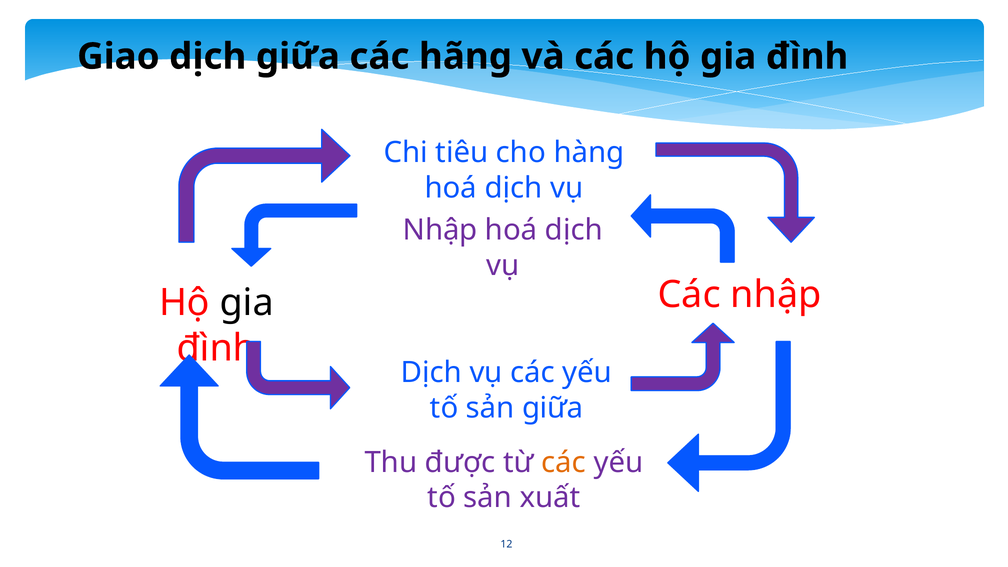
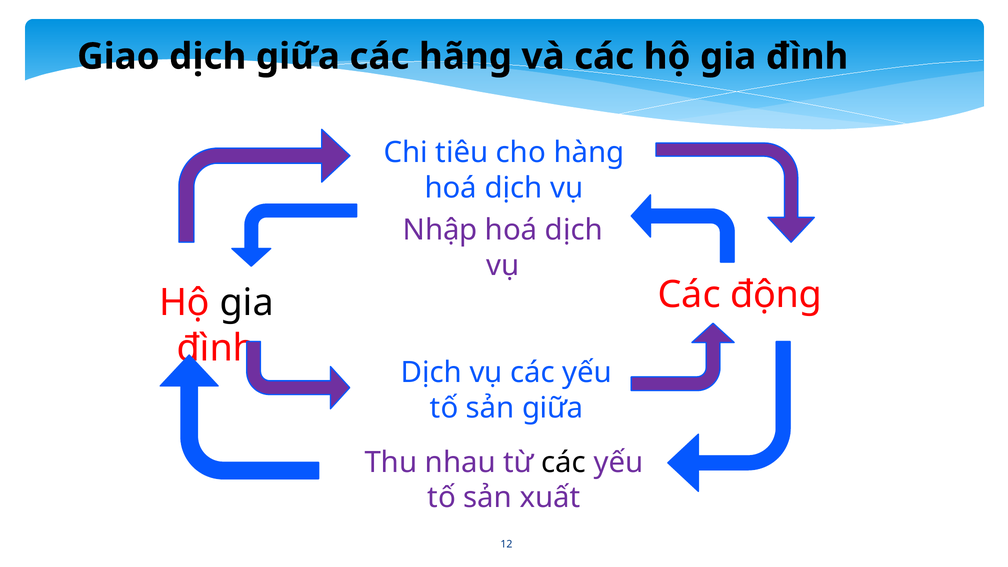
Các nhập: nhập -> động (776, 295)
được: được -> nhau (460, 462)
các colour: orange -> black (564, 462)
